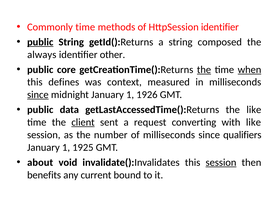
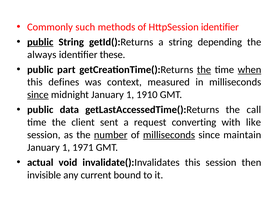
Commonly time: time -> such (85, 27)
composed: composed -> depending (220, 42)
other: other -> these (113, 54)
core: core -> part (66, 69)
1926: 1926 -> 1910 (147, 94)
the like: like -> call (254, 109)
client underline: present -> none (83, 122)
number underline: none -> present (111, 134)
milliseconds underline: none -> present (169, 134)
qualifiers: qualifiers -> maintain (242, 134)
1925: 1925 -> 1971 (83, 147)
about: about -> actual (40, 162)
session underline: present -> none (221, 162)
benefits: benefits -> invisible (44, 175)
